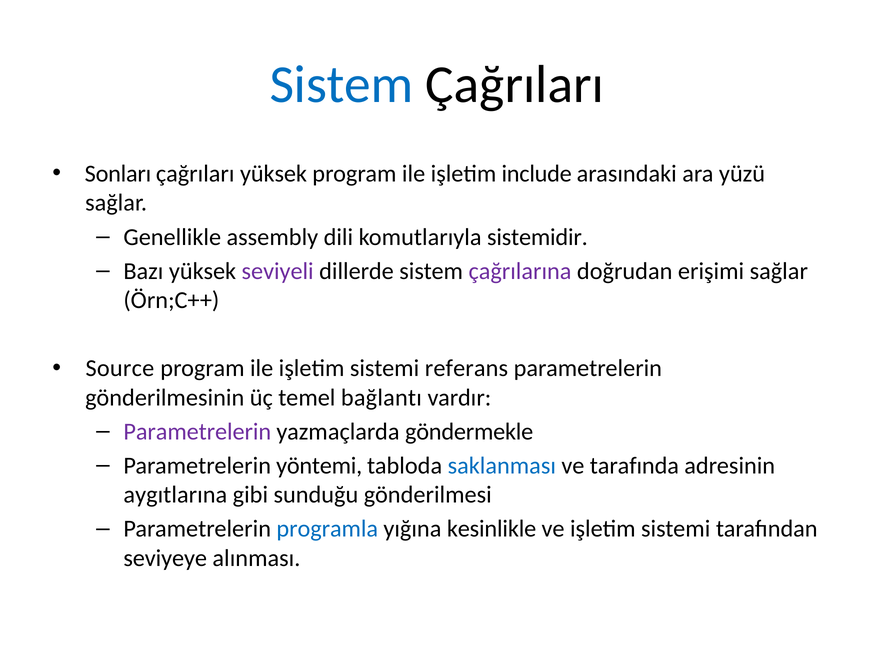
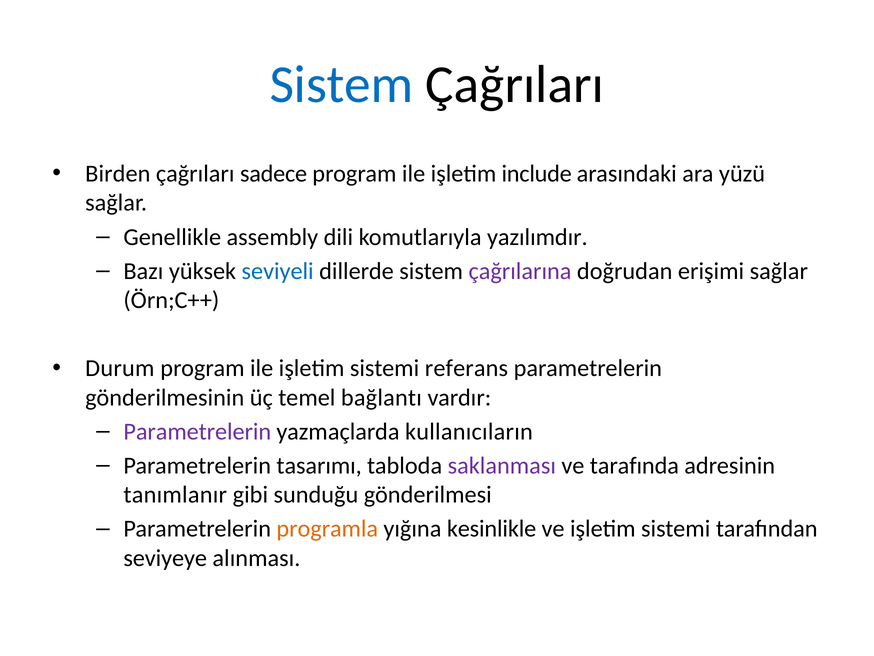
Sonları: Sonları -> Birden (118, 174)
çağrıları yüksek: yüksek -> sadece (274, 174)
sistemidir: sistemidir -> yazılımdır (537, 237)
seviyeli colour: purple -> blue (278, 271)
Source: Source -> Durum (120, 368)
göndermekle: göndermekle -> kullanıcıların (469, 431)
yöntemi: yöntemi -> tasarımı (319, 465)
saklanması colour: blue -> purple (502, 465)
aygıtlarına: aygıtlarına -> tanımlanır (175, 495)
programla colour: blue -> orange (327, 529)
